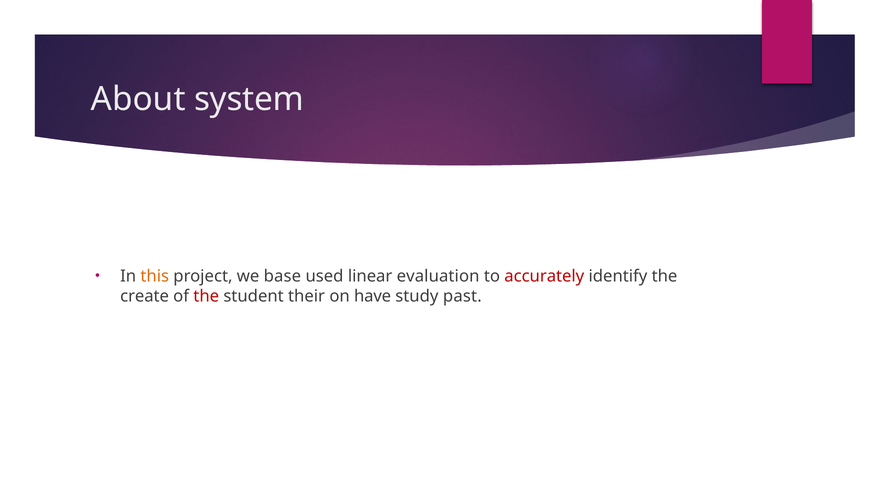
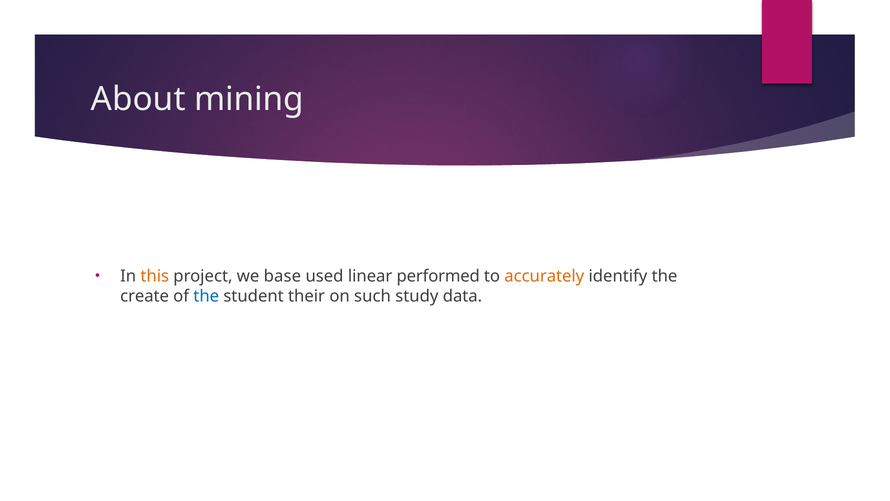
system: system -> mining (249, 99)
evaluation: evaluation -> performed (438, 276)
accurately colour: red -> orange (544, 276)
the colour: red -> blue (206, 296)
have: have -> such (372, 296)
past: past -> data (462, 296)
